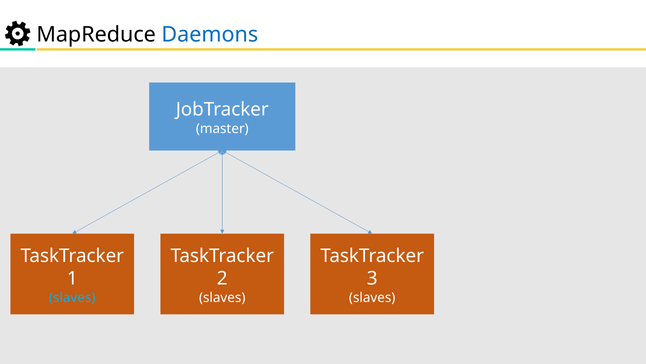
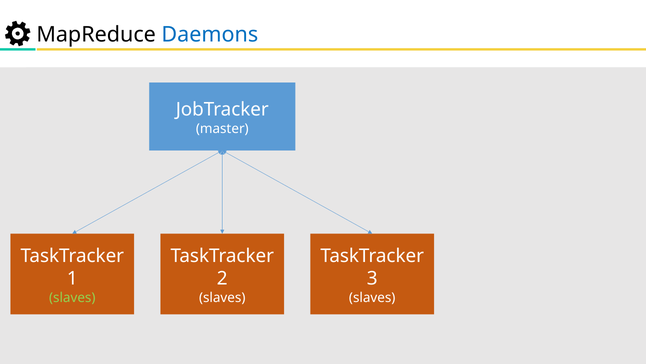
slaves colour: light blue -> light green (72, 297)
